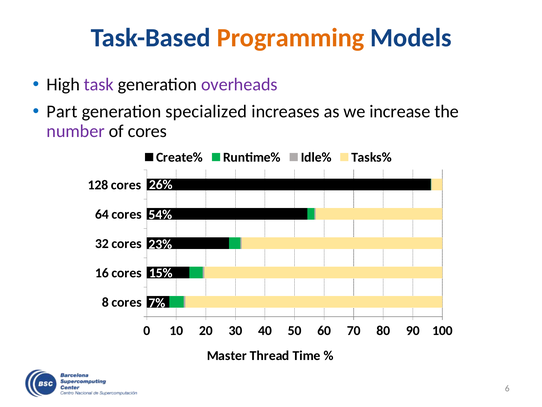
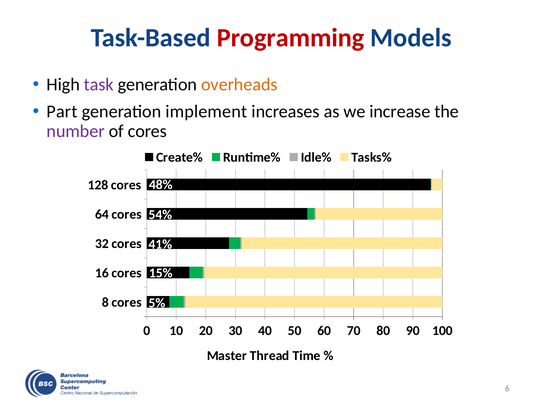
Programming colour: orange -> red (291, 38)
overheads colour: purple -> orange (239, 84)
specialized: specialized -> implement (206, 111)
26%: 26% -> 48% (161, 184)
23%: 23% -> 41% (160, 244)
7%: 7% -> 5% (157, 303)
